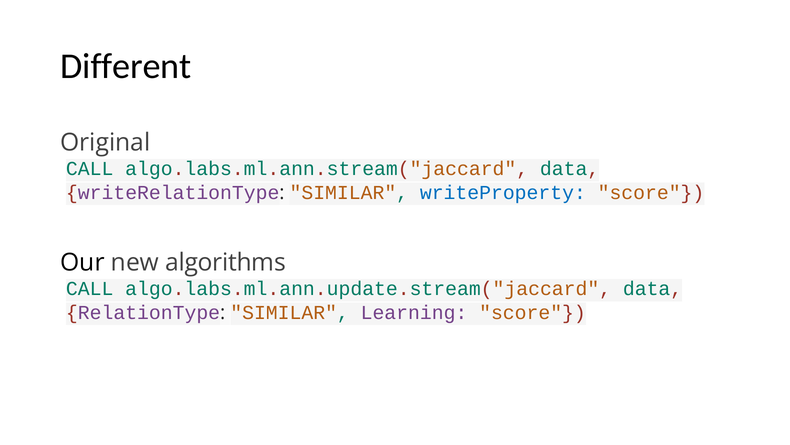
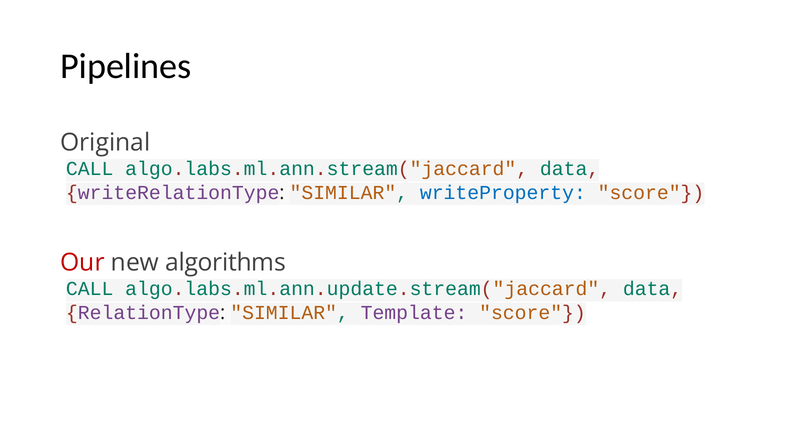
Different: Different -> Pipelines (126, 66)
Our colour: black -> red (82, 262)
Learning: Learning -> Template (414, 312)
